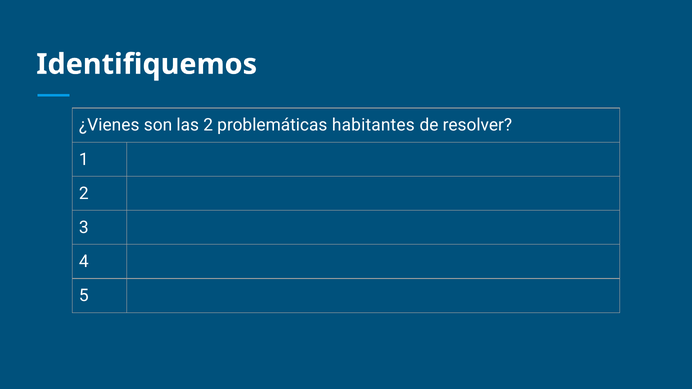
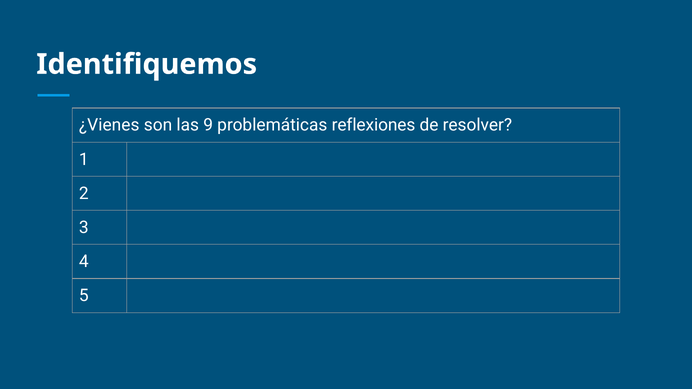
las 2: 2 -> 9 (208, 125)
habitantes: habitantes -> reflexiones (373, 125)
